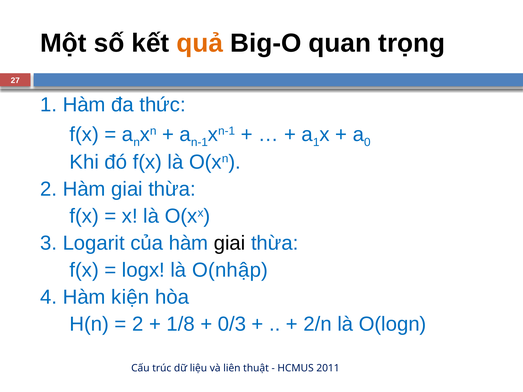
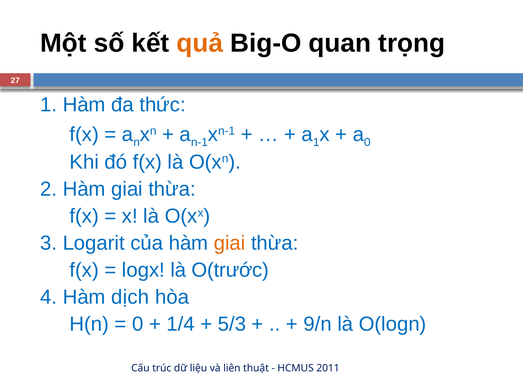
giai colour: black -> orange (230, 243)
O(nhập: O(nhập -> O(trước (230, 270)
kiện: kiện -> dịch (130, 297)
2: 2 -> 0 (138, 324)
1/8: 1/8 -> 1/4 (181, 324)
0/3: 0/3 -> 5/3 (232, 324)
2/n: 2/n -> 9/n (318, 324)
